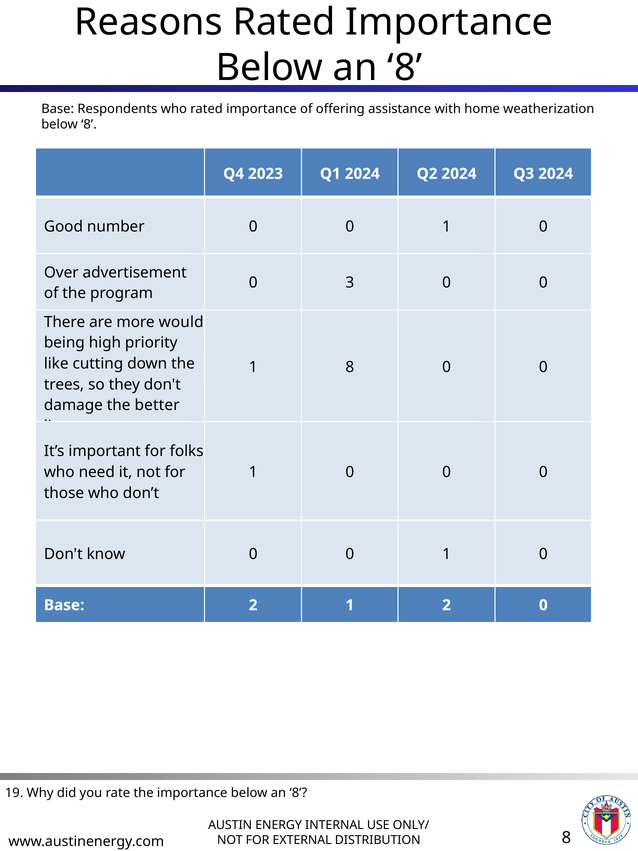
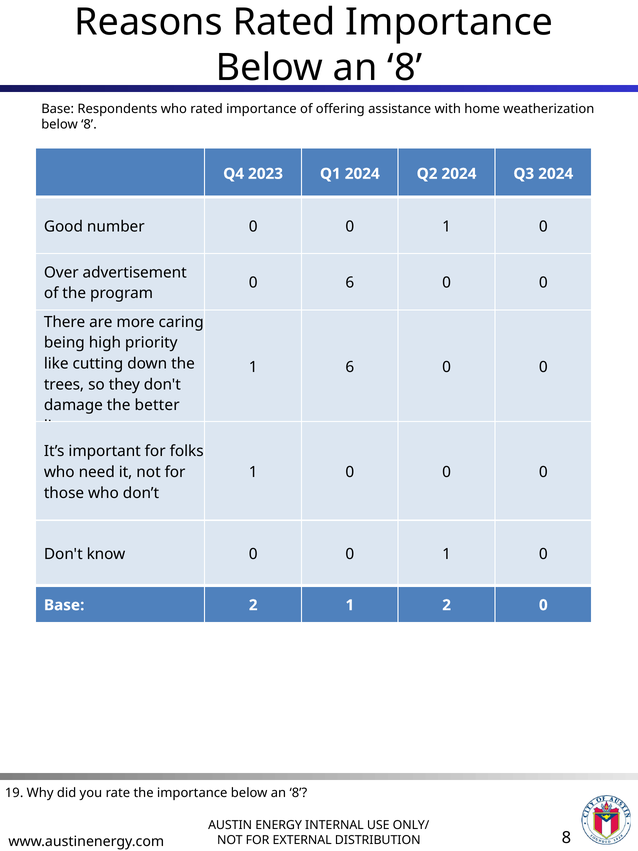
0 3: 3 -> 6 (350, 283)
would: would -> caring (181, 322)
1 8: 8 -> 6 (350, 367)
